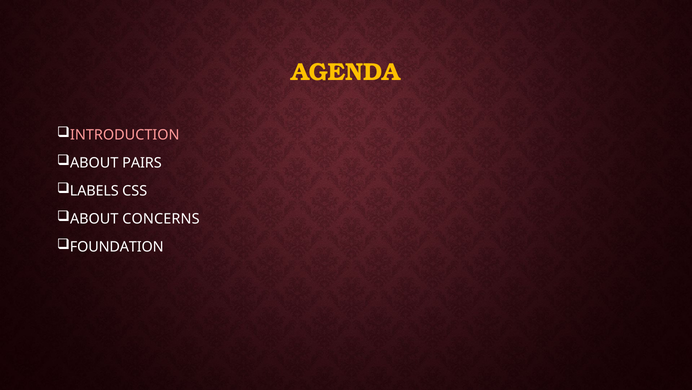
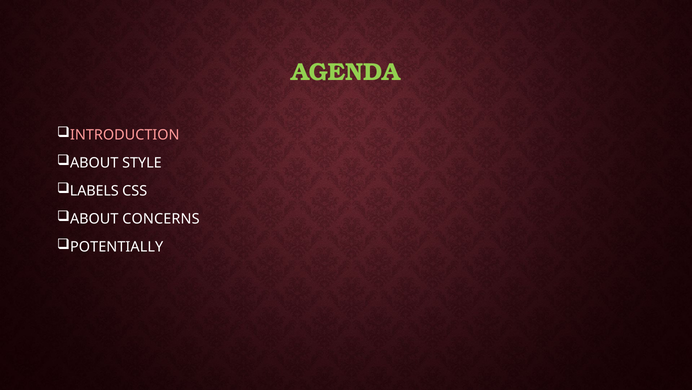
AGENDA colour: yellow -> light green (346, 72)
PAIRS: PAIRS -> STYLE (142, 163)
FOUNDATION: FOUNDATION -> POTENTIALLY (117, 247)
